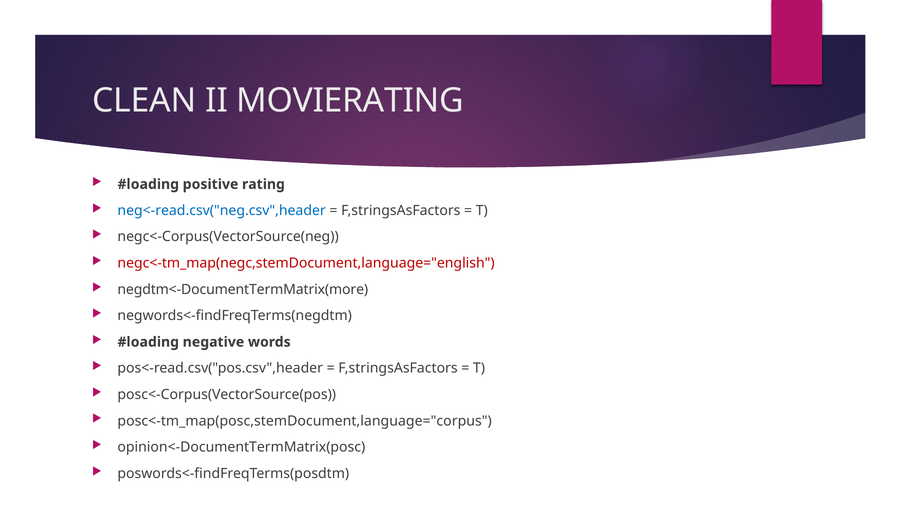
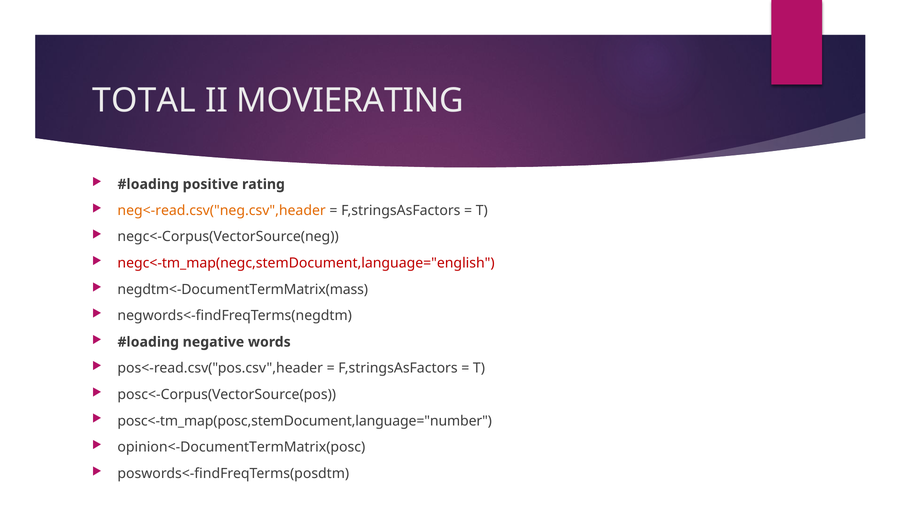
CLEAN: CLEAN -> TOTAL (144, 100)
neg<-read.csv("neg.csv",header colour: blue -> orange (222, 210)
negdtm<-DocumentTermMatrix(more: negdtm<-DocumentTermMatrix(more -> negdtm<-DocumentTermMatrix(mass (243, 289)
posc<-tm_map(posc,stemDocument,language="corpus: posc<-tm_map(posc,stemDocument,language="corpus -> posc<-tm_map(posc,stemDocument,language="number (305, 421)
